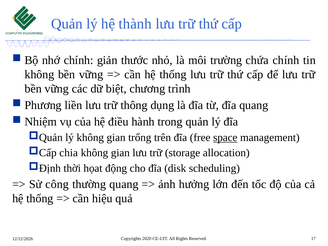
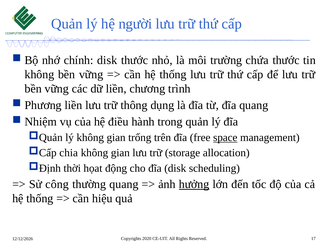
thành: thành -> người (135, 24)
chính giản: giản -> disk (107, 60)
chứa chính: chính -> thước (286, 60)
dữ biệt: biệt -> liền (116, 89)
hưởng underline: none -> present (194, 184)
